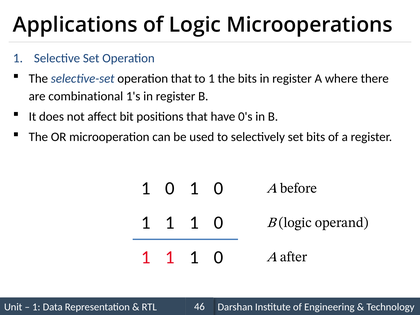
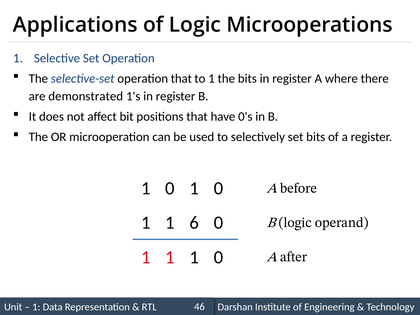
combinational: combinational -> demonstrated (86, 96)
1: 1 -> 6 (194, 223)
